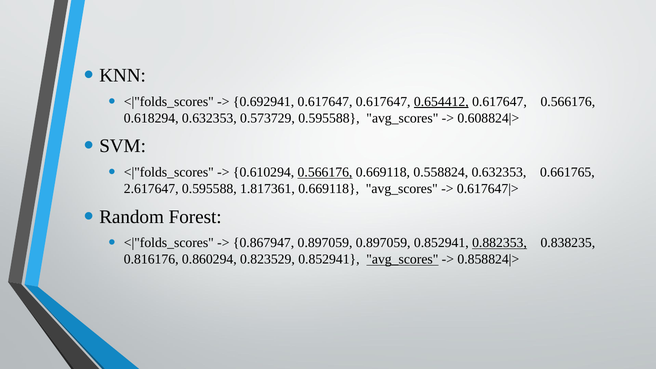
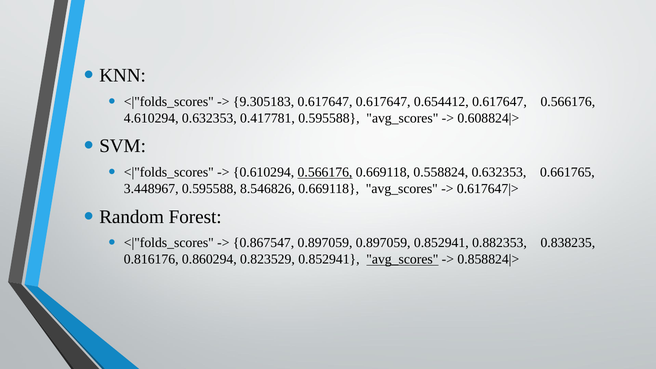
0.692941: 0.692941 -> 9.305183 (264, 102)
0.654412 underline: present -> none (441, 102)
0.618294: 0.618294 -> 4.610294 (151, 118)
0.573729: 0.573729 -> 0.417781 (267, 118)
2.617647: 2.617647 -> 3.448967 (151, 189)
1.817361: 1.817361 -> 8.546826 (267, 189)
0.867947: 0.867947 -> 0.867547 (264, 243)
0.882353 underline: present -> none (500, 243)
